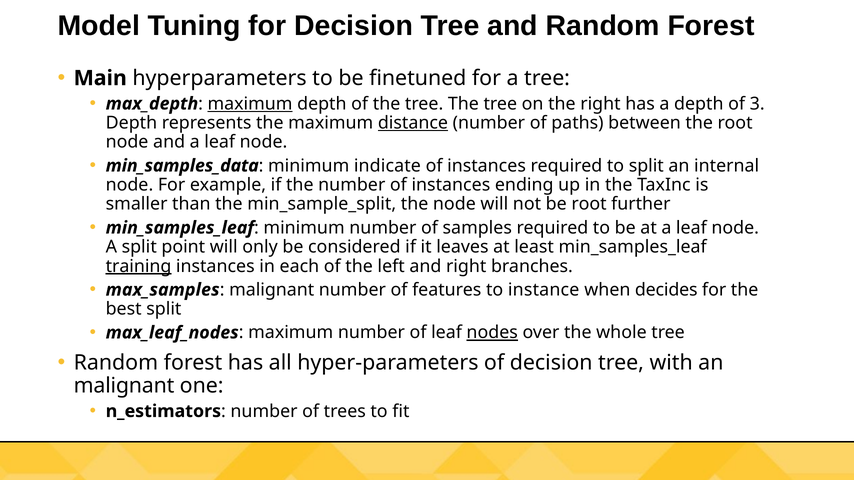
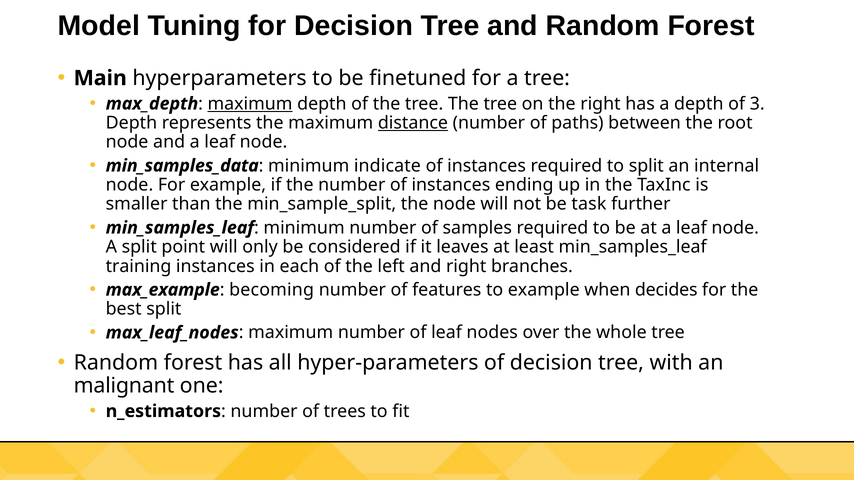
be root: root -> task (589, 204)
training underline: present -> none (139, 266)
max_samples: max_samples -> max_example (163, 290)
malignant: malignant -> becoming (272, 290)
to instance: instance -> example (544, 290)
nodes underline: present -> none (492, 333)
